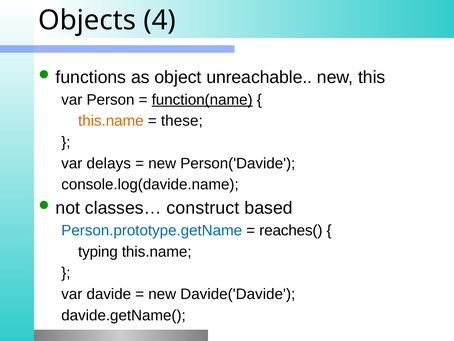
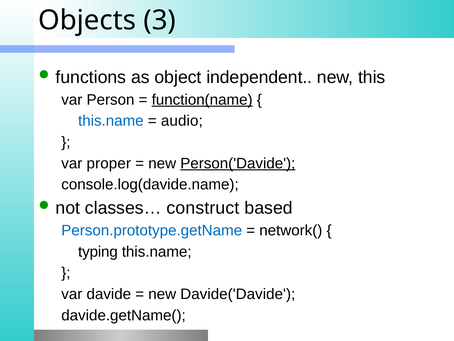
4: 4 -> 3 (160, 20)
unreachable: unreachable -> independent (259, 77)
this.name colour: orange -> blue (111, 121)
these: these -> audio (182, 121)
delays: delays -> proper (109, 163)
Person('Davide underline: none -> present (238, 163)
reaches(: reaches( -> network( (291, 230)
